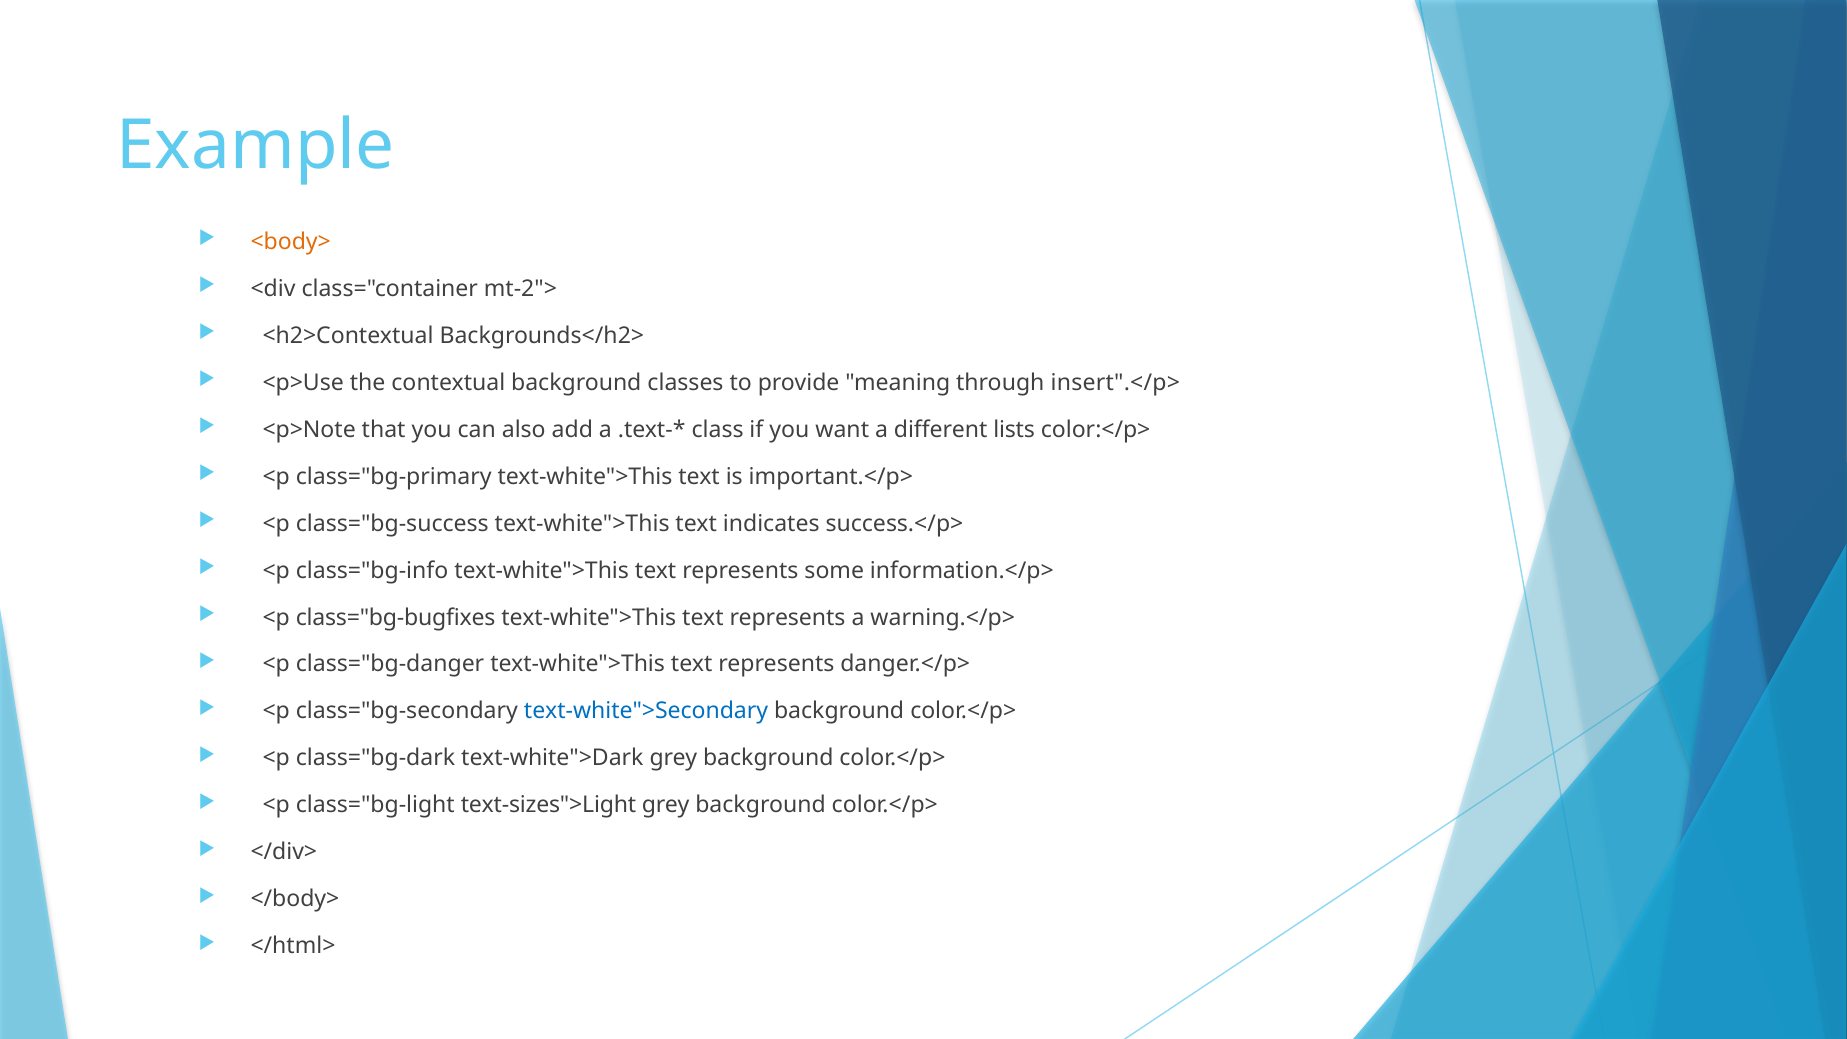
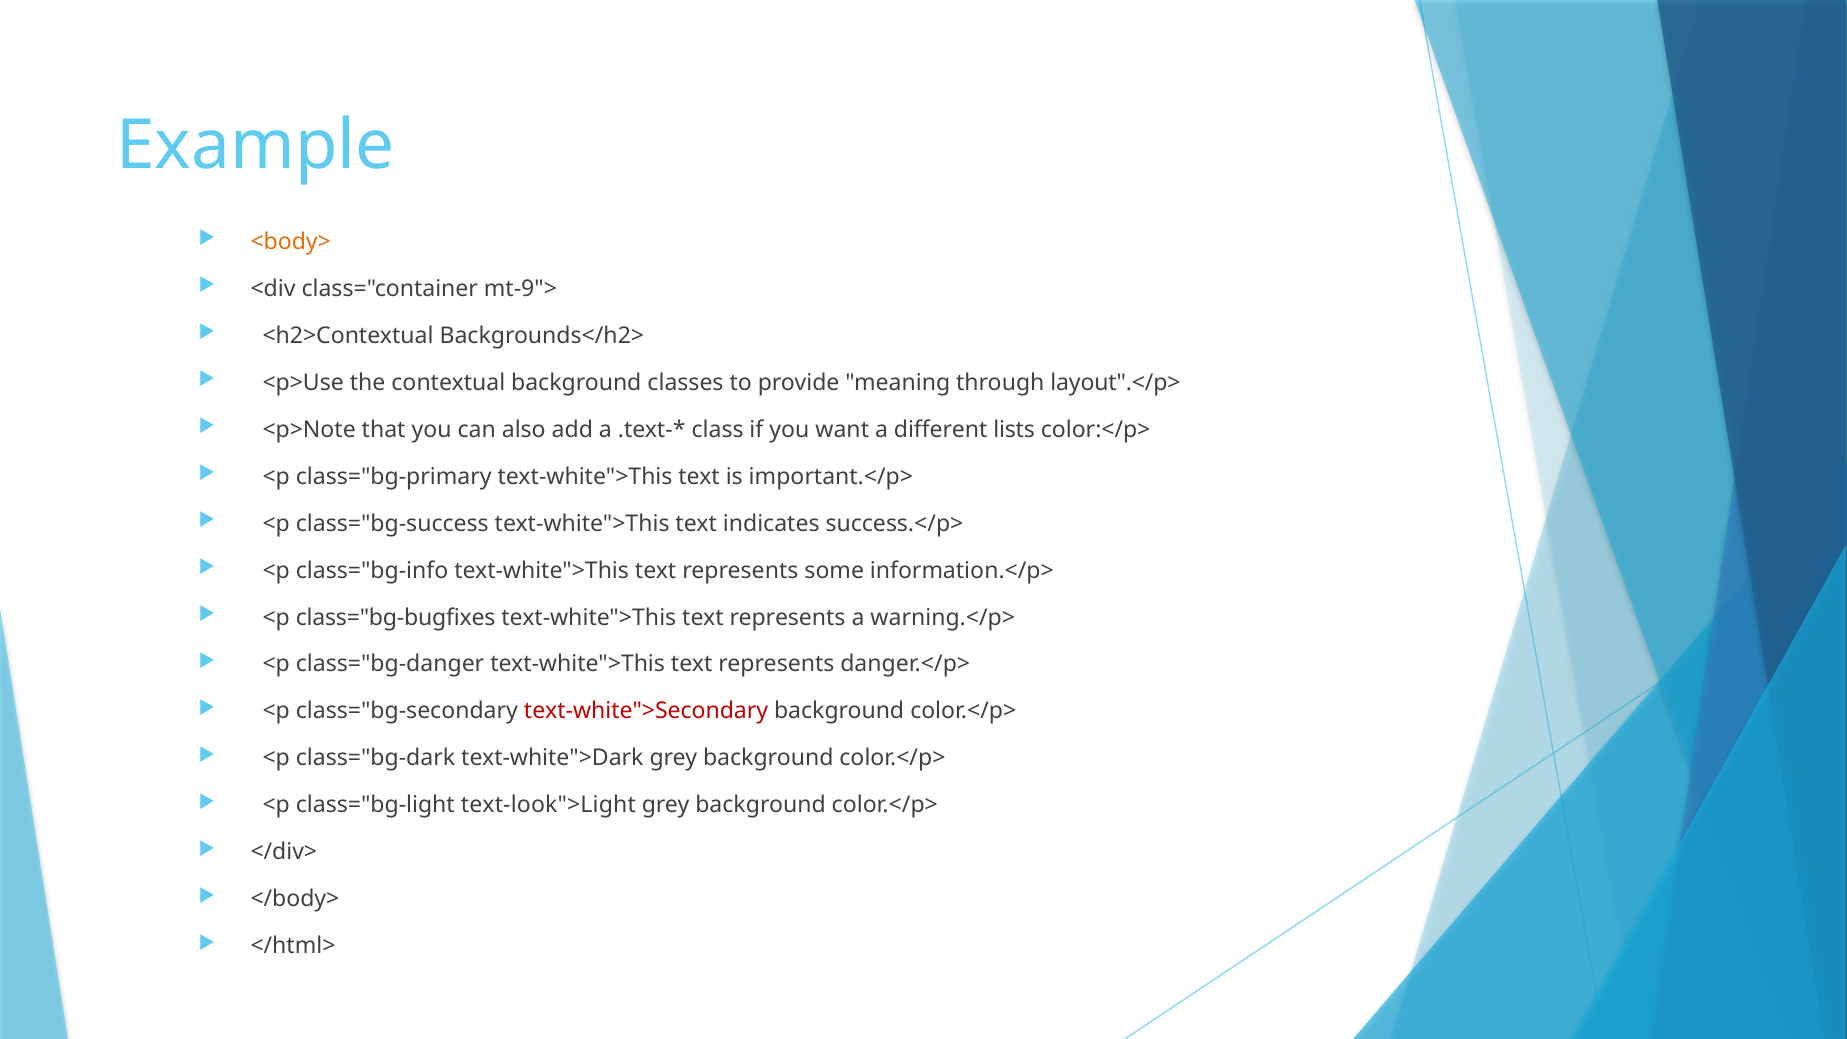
mt-2">: mt-2"> -> mt-9"> (520, 289)
insert".</p>: insert".</p> -> layout".</p> (1116, 383)
text-white">Secondary colour: blue -> red (646, 711)
text-sizes">Light: text-sizes">Light -> text-look">Light (548, 805)
